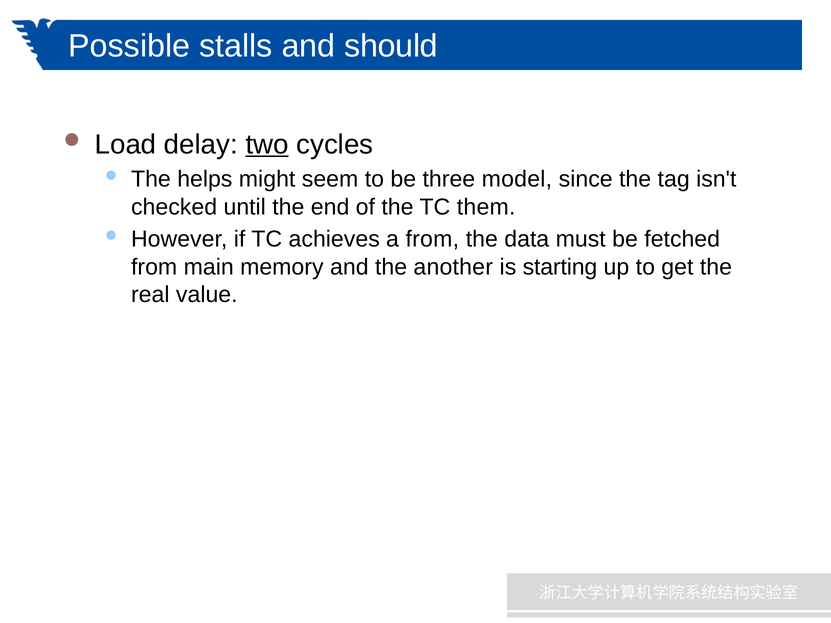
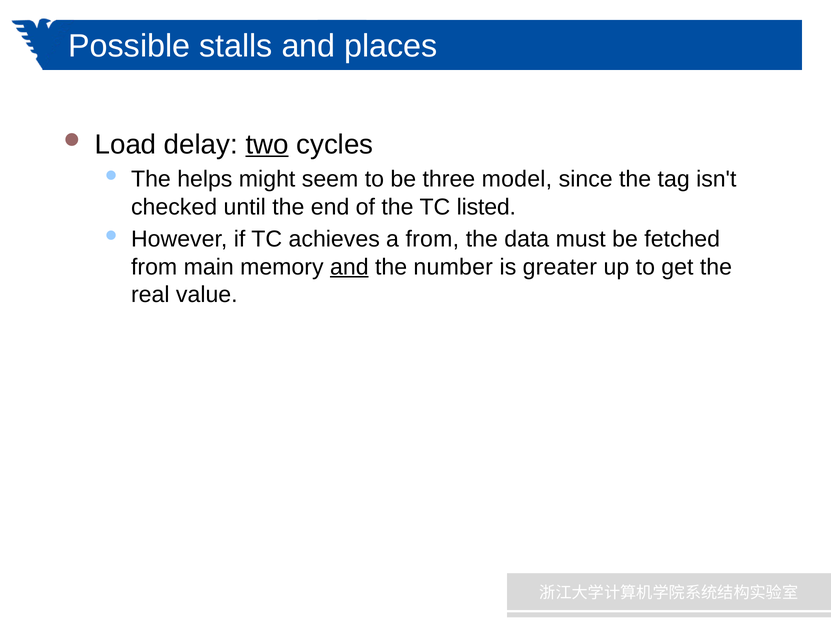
should: should -> places (391, 46)
them: them -> listed (486, 207)
and underline: none -> present (349, 267)
another: another -> number (453, 267)
starting: starting -> greater (560, 267)
